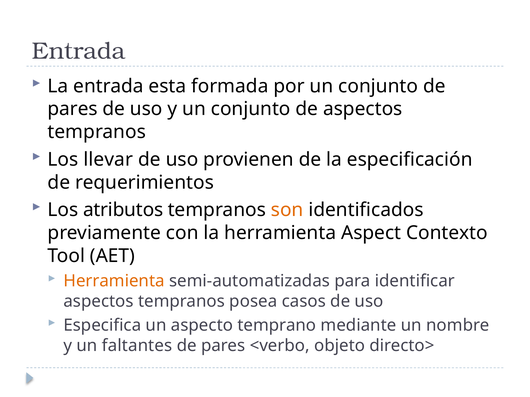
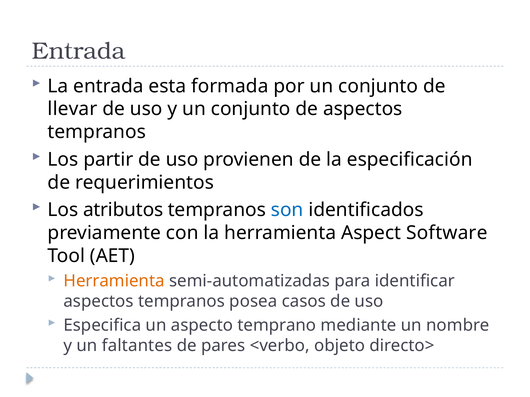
pares: pares -> llevar (72, 109)
llevar: llevar -> partir (108, 160)
son colour: orange -> blue (287, 210)
Contexto: Contexto -> Software (447, 233)
